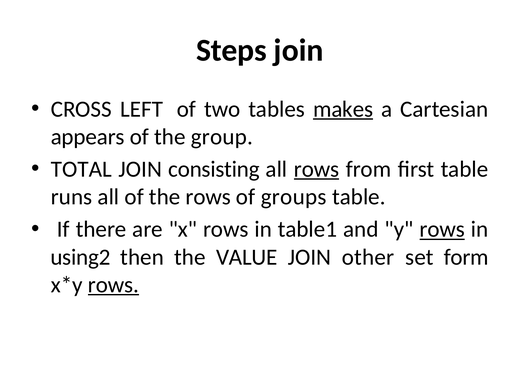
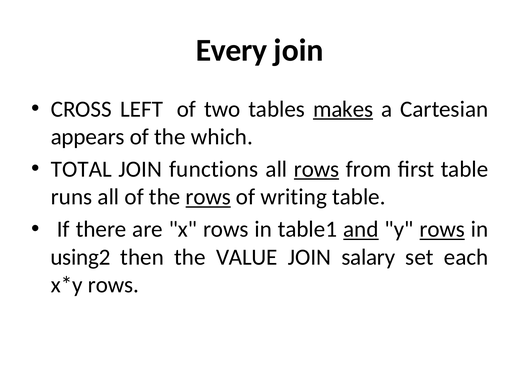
Steps: Steps -> Every (231, 50)
group: group -> which (222, 137)
consisting: consisting -> functions (214, 169)
rows underline: none -> present (208, 197)
groups: groups -> writing (294, 197)
and underline: none -> present (361, 229)
other: other -> salary (368, 257)
form: form -> each (466, 257)
rows underline: present -> none (113, 285)
